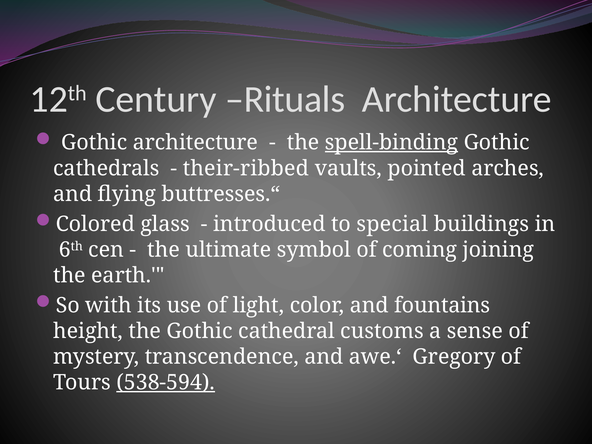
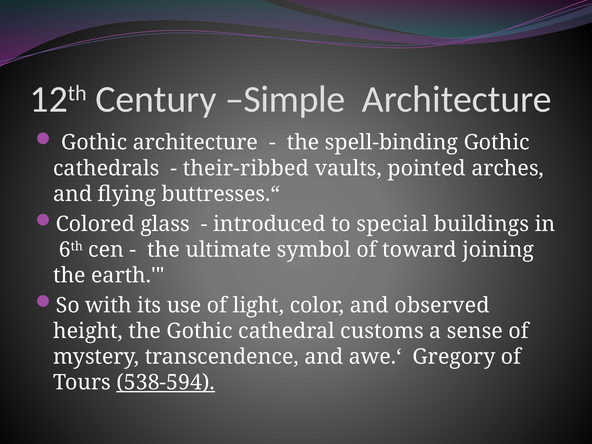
Rituals: Rituals -> Simple (285, 100)
spell-binding underline: present -> none (392, 143)
coming: coming -> toward (419, 250)
fountains: fountains -> observed (442, 305)
